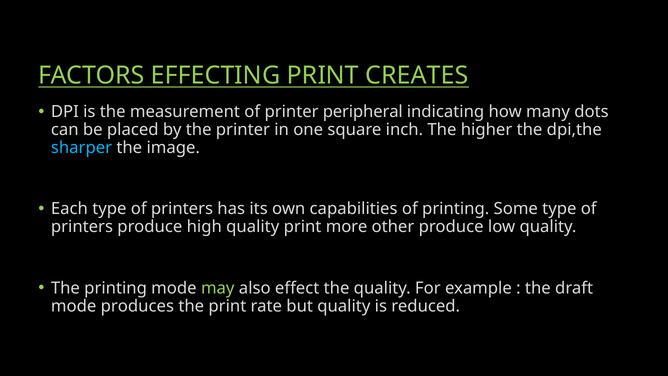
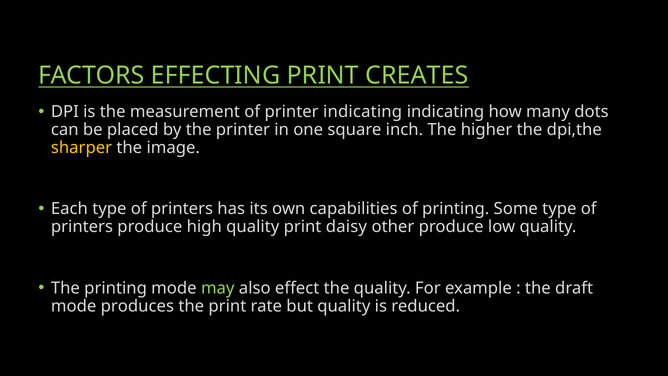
printer peripheral: peripheral -> indicating (363, 112)
sharper colour: light blue -> yellow (82, 148)
more: more -> daisy (346, 227)
